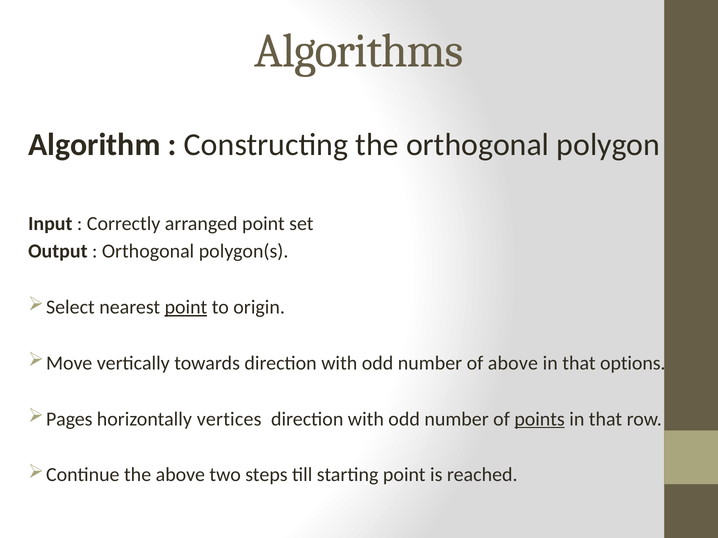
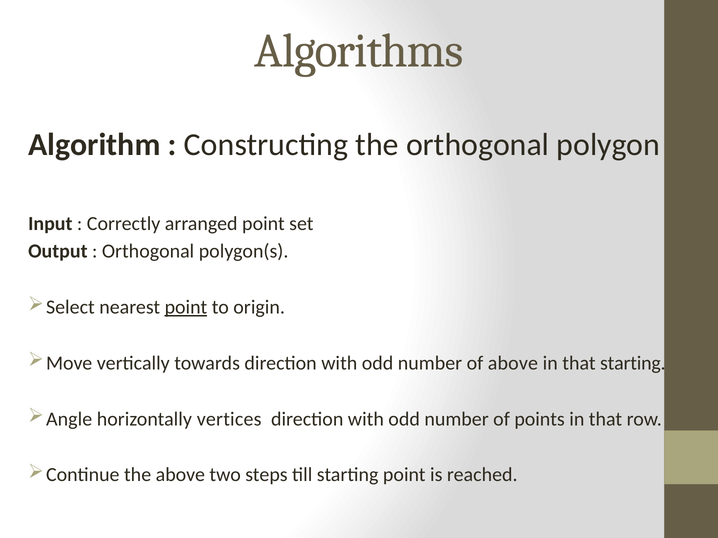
that options: options -> starting (633, 363)
Pages: Pages -> Angle (69, 419)
points underline: present -> none (540, 419)
